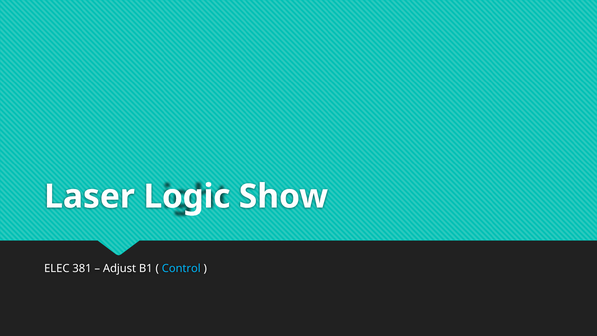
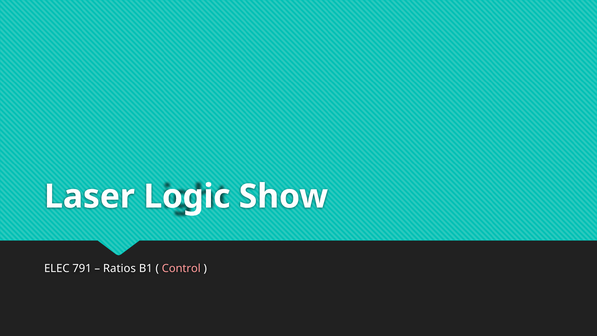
381: 381 -> 791 (82, 268)
Adjust: Adjust -> Ratios (119, 268)
Control colour: light blue -> pink (181, 268)
